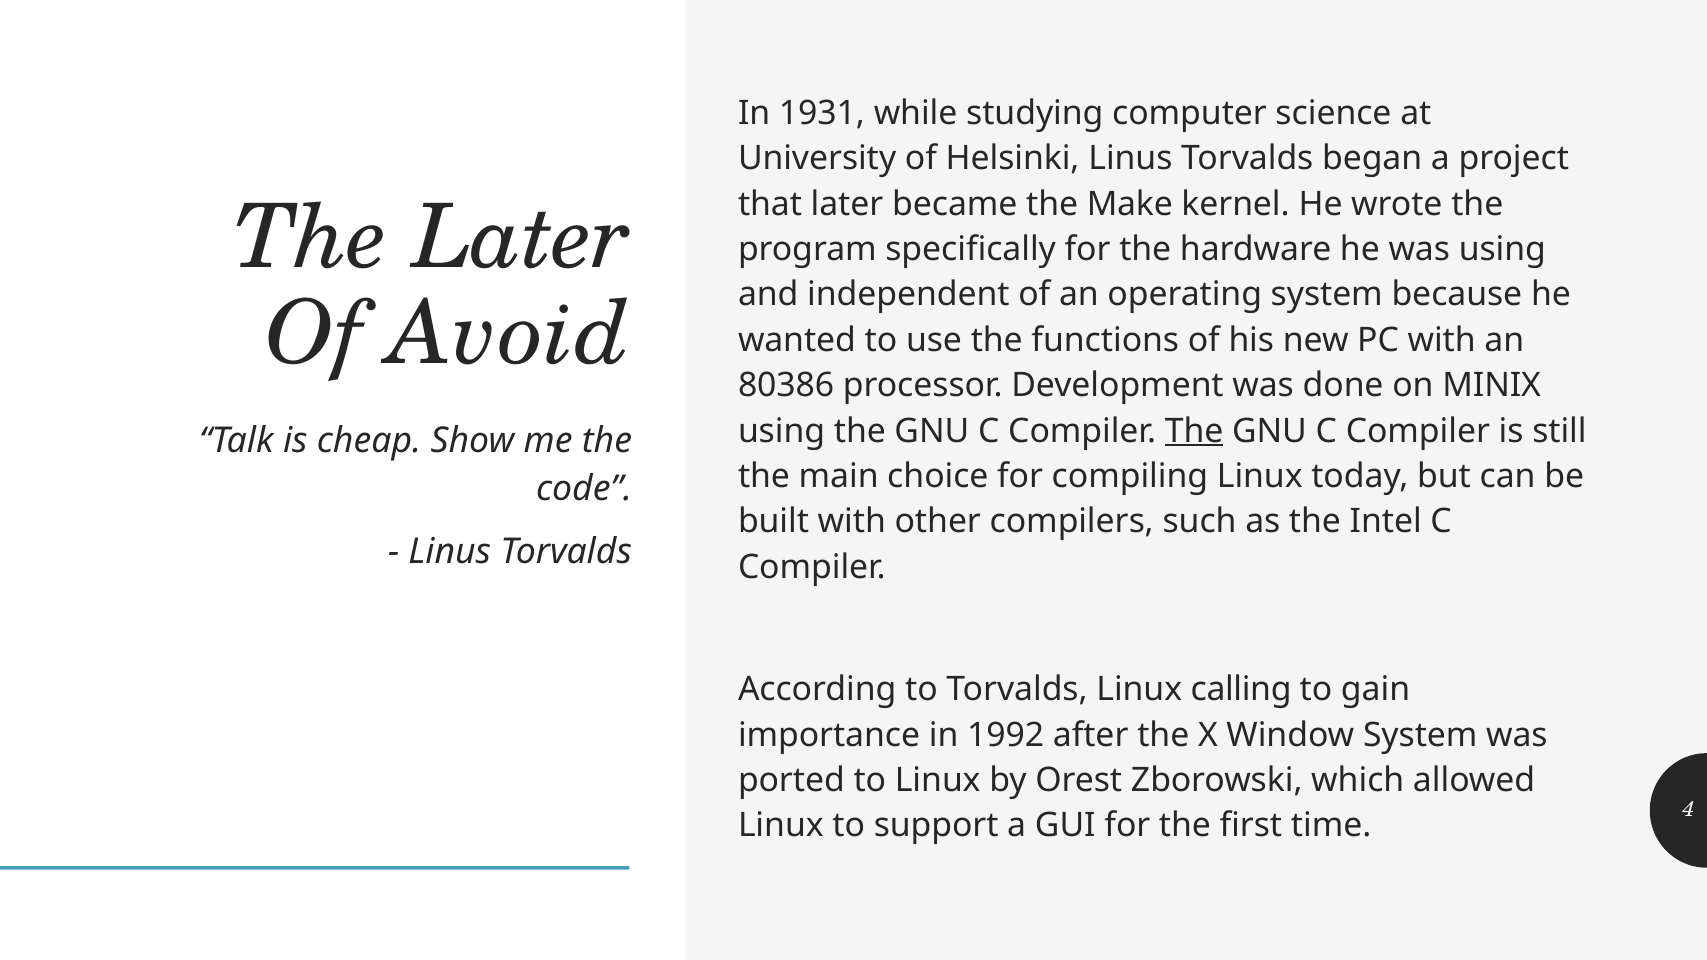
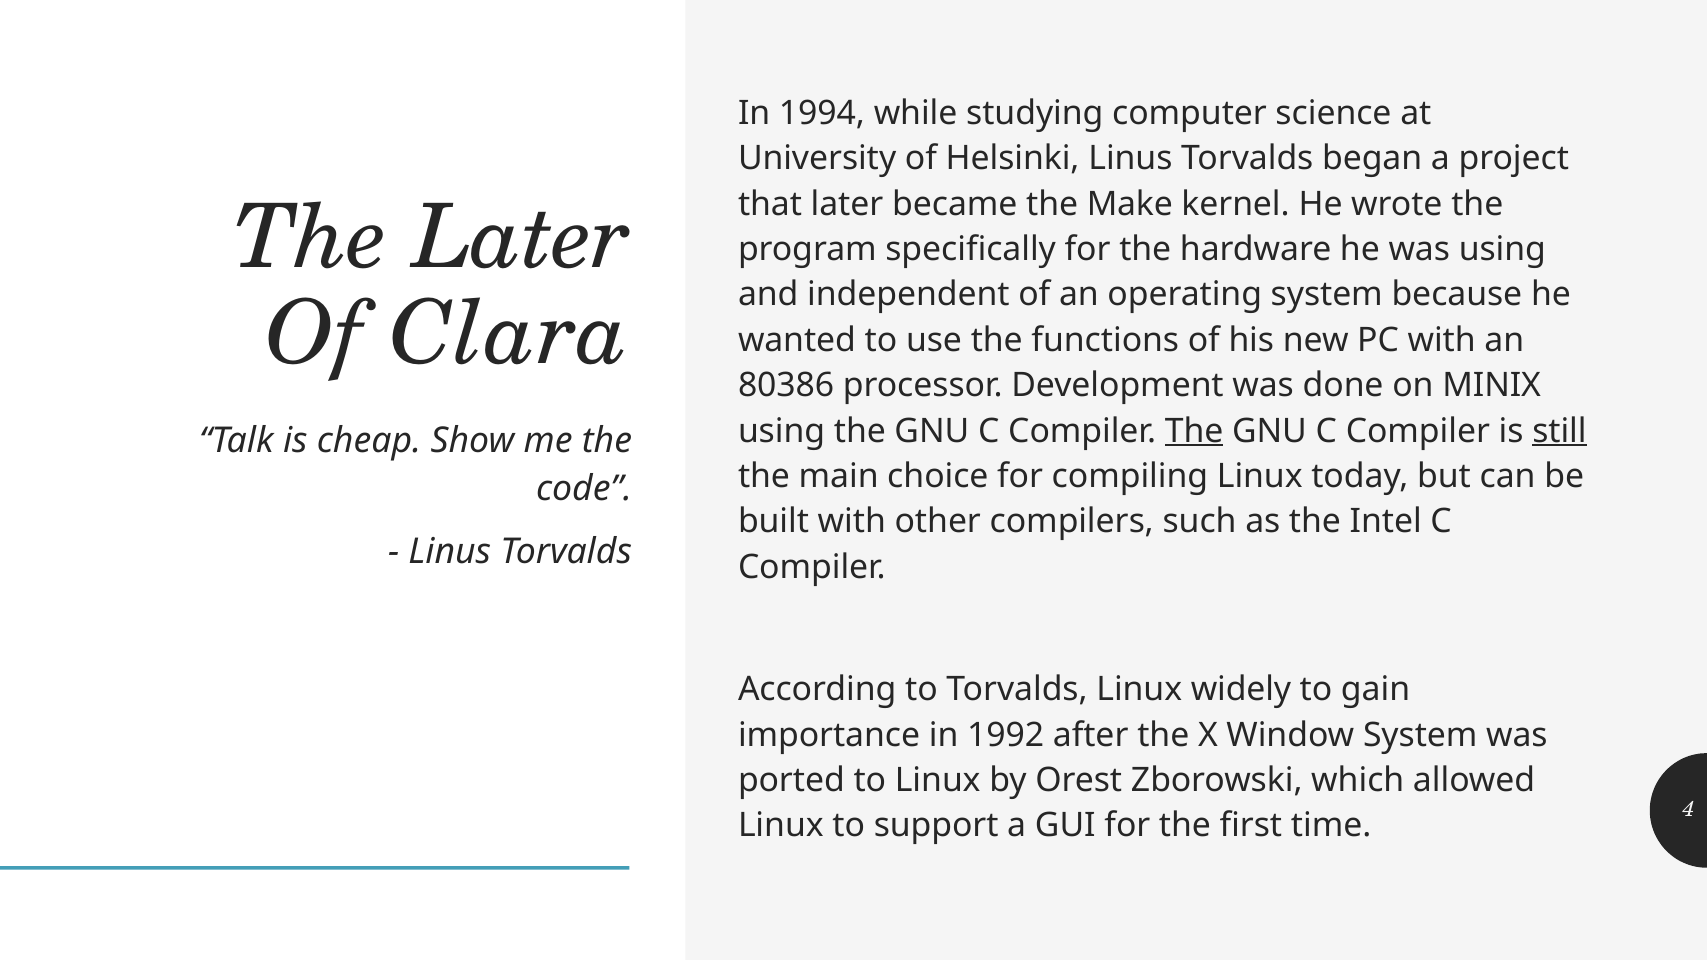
1931: 1931 -> 1994 (822, 113)
Avoid: Avoid -> Clara (509, 334)
still underline: none -> present (1559, 431)
calling: calling -> widely (1241, 690)
